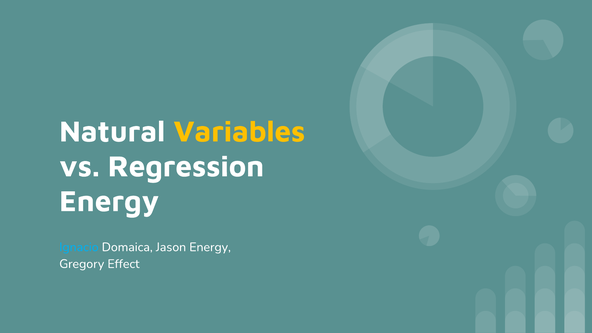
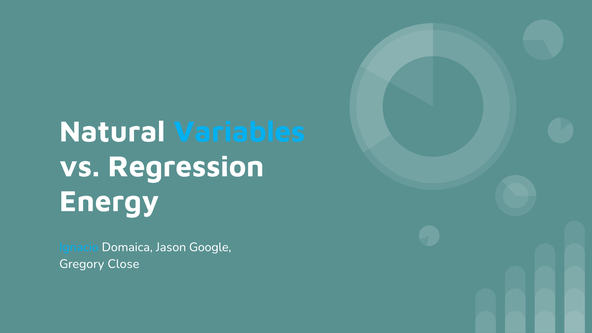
Variables colour: yellow -> light blue (239, 132)
Jason Energy: Energy -> Google (210, 247)
Effect: Effect -> Close (123, 264)
